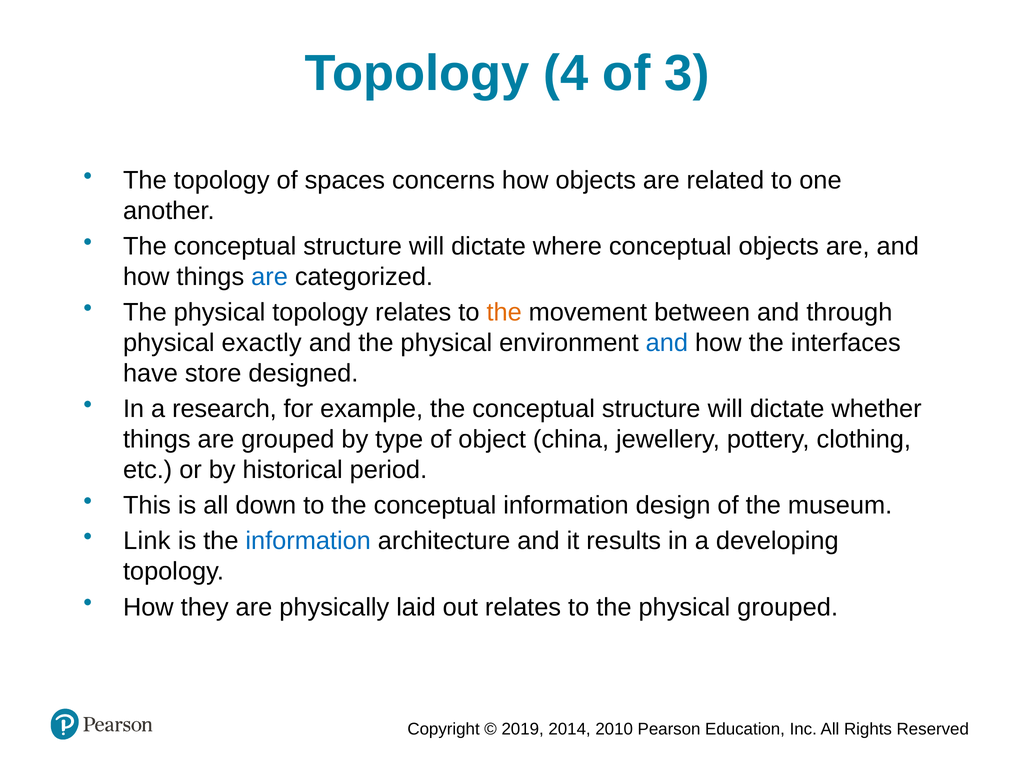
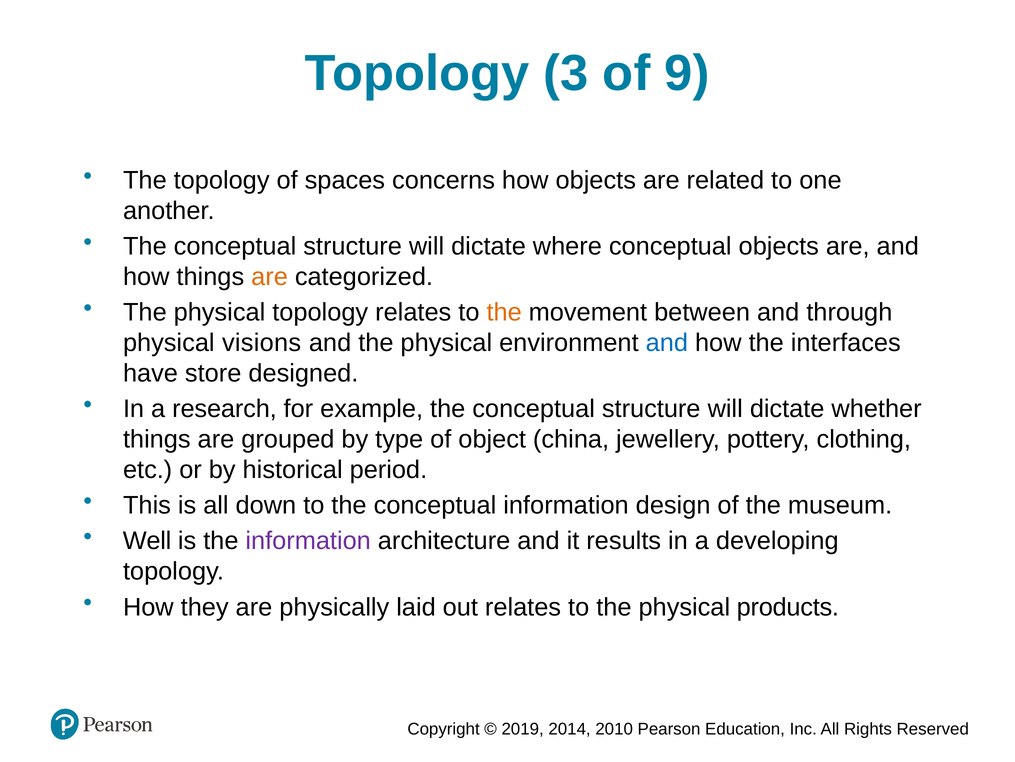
4: 4 -> 3 (566, 73)
3: 3 -> 9 (687, 73)
are colour: blue -> orange (270, 277)
exactly: exactly -> visions (262, 343)
Link: Link -> Well (147, 541)
information colour: blue -> purple (308, 541)
physical grouped: grouped -> products (788, 607)
